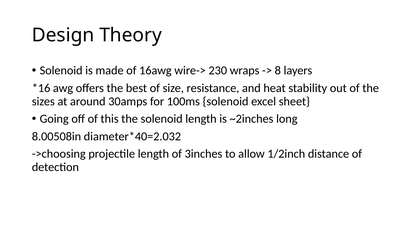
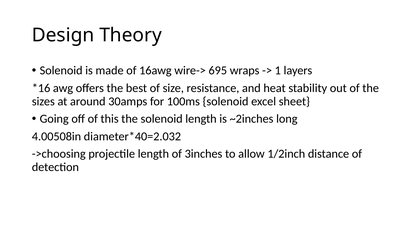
230: 230 -> 695 (218, 71)
8: 8 -> 1 (278, 71)
8.00508in: 8.00508in -> 4.00508in (56, 136)
